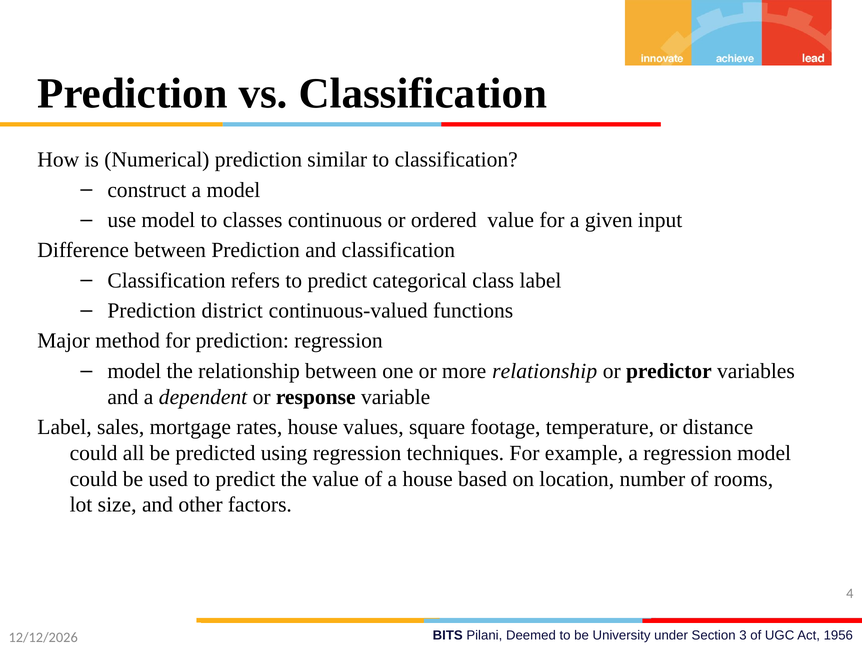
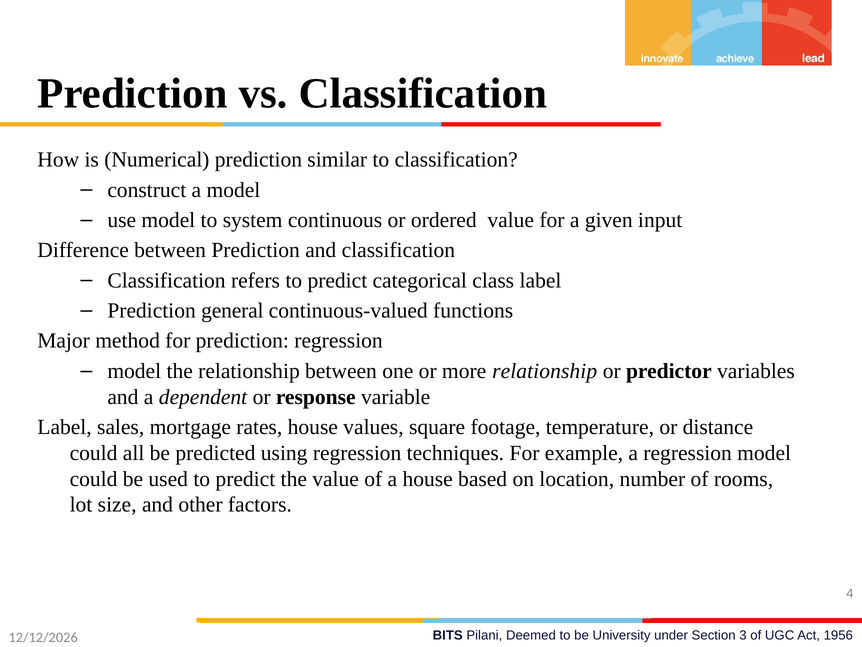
classes: classes -> system (253, 220)
district: district -> general (232, 310)
